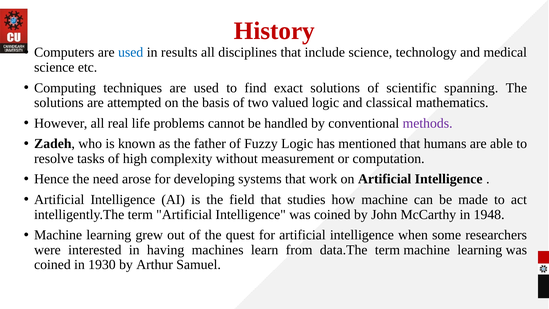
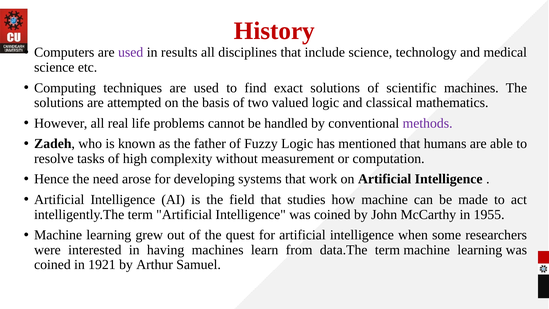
used colour: blue -> purple (131, 52)
scientific spanning: spanning -> machines (471, 88)
1948: 1948 -> 1955 (489, 214)
1930: 1930 -> 1921 (102, 265)
